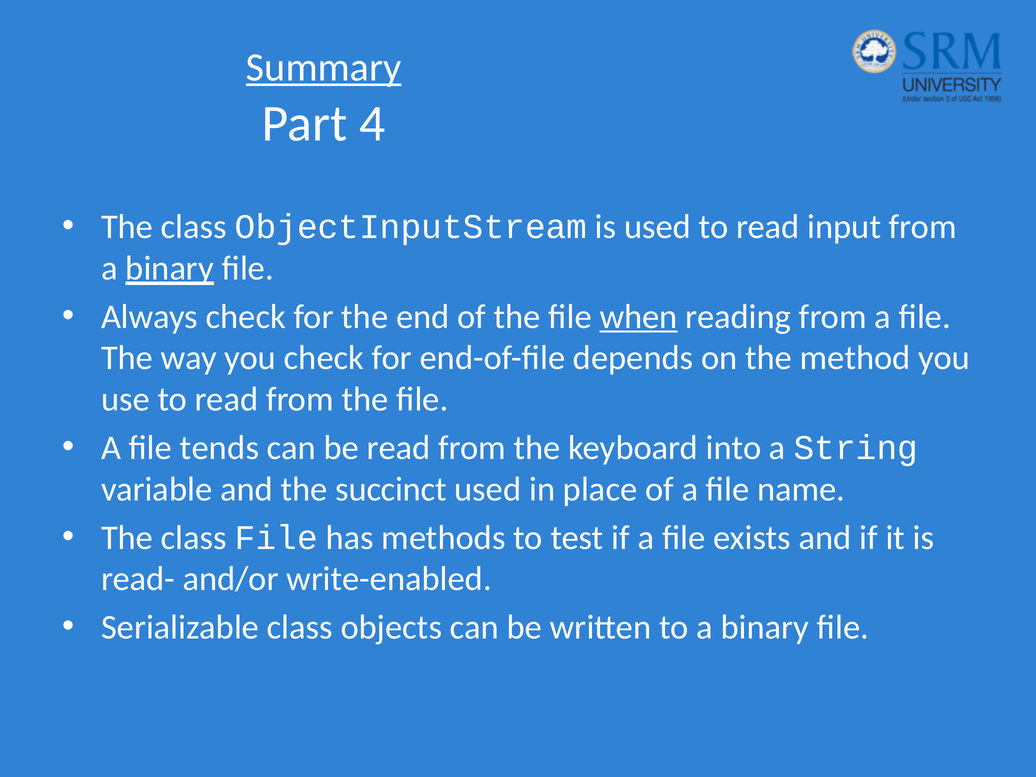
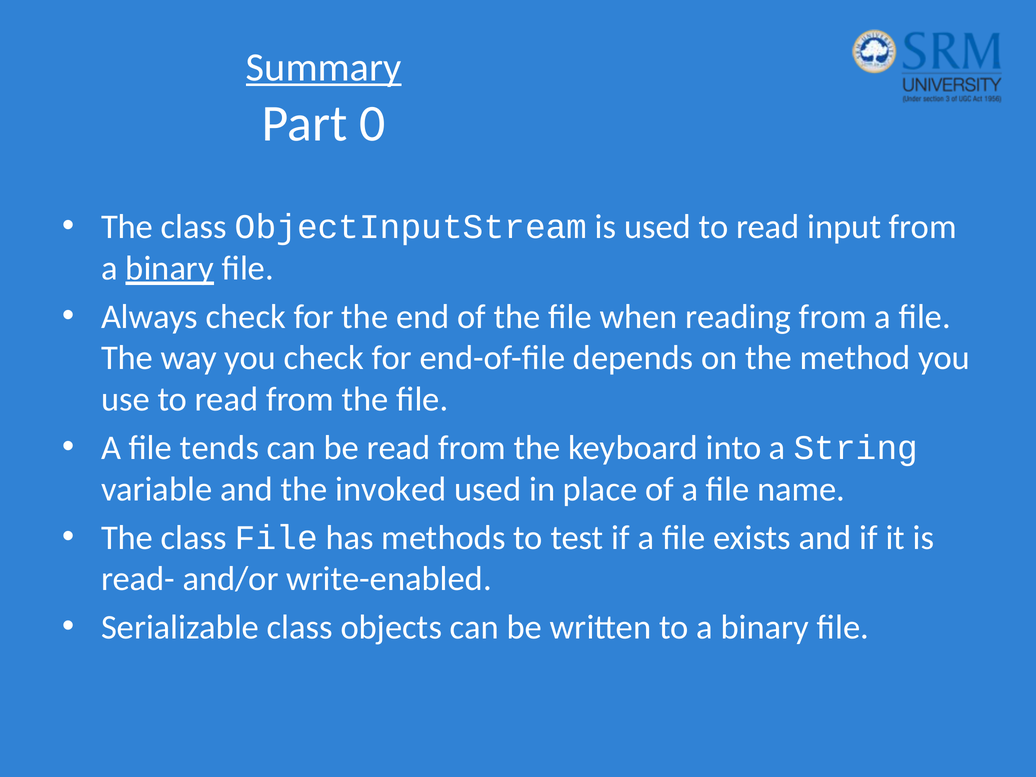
4: 4 -> 0 (372, 124)
when underline: present -> none (639, 317)
succinct: succinct -> invoked (391, 489)
